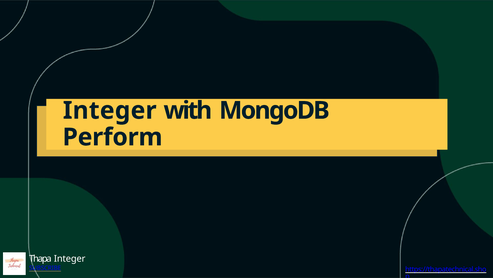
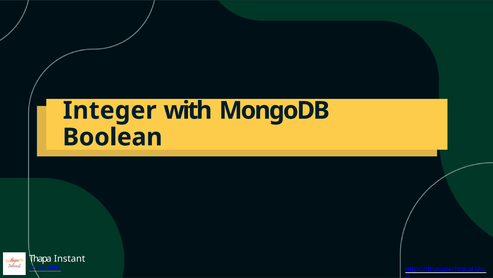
Perform: Perform -> Boolean (112, 137)
Thapa Integer: Integer -> Instant (70, 258)
